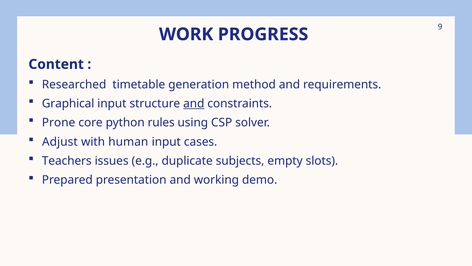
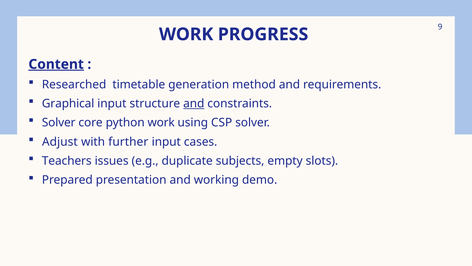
Content underline: none -> present (56, 64)
Prone: Prone -> Solver (59, 122)
python rules: rules -> work (161, 122)
human: human -> further (128, 142)
